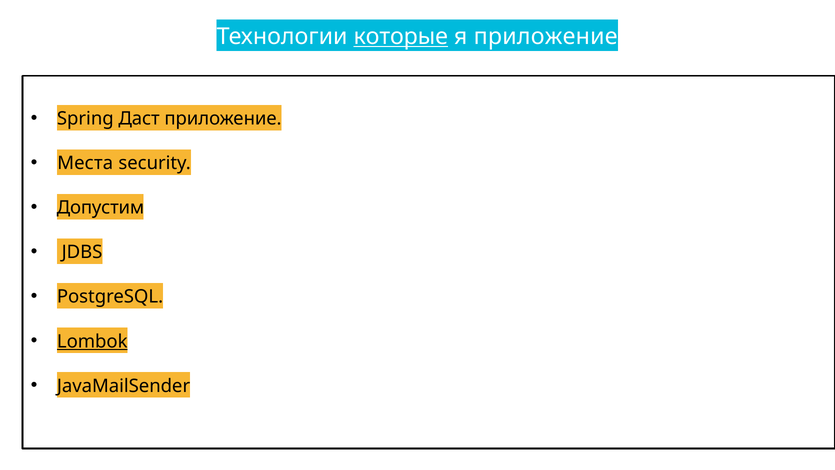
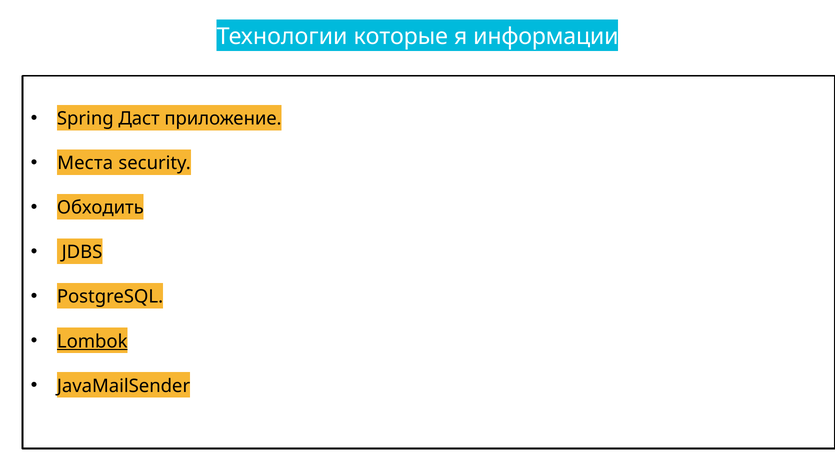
которые underline: present -> none (401, 36)
я приложение: приложение -> информации (546, 36)
Допустим: Допустим -> Обходить (100, 208)
